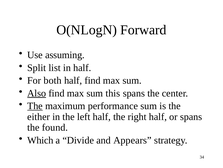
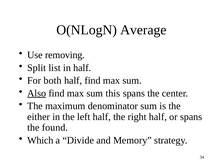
Forward: Forward -> Average (143, 30)
assuming: assuming -> removing (65, 55)
The underline: present -> none (35, 106)
performance: performance -> denominator (113, 106)
Appears: Appears -> Memory (132, 140)
